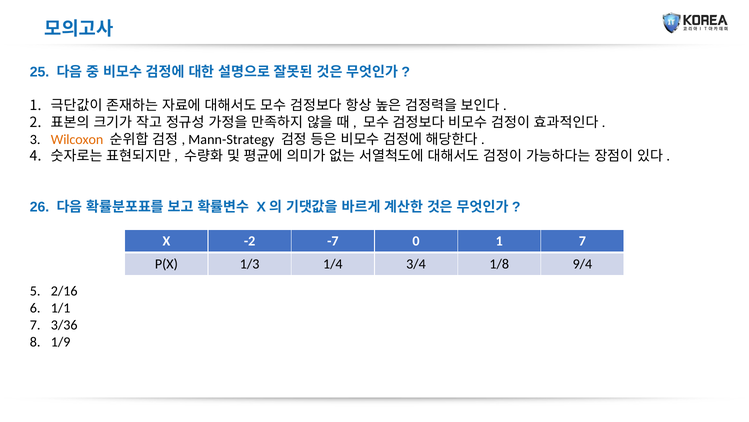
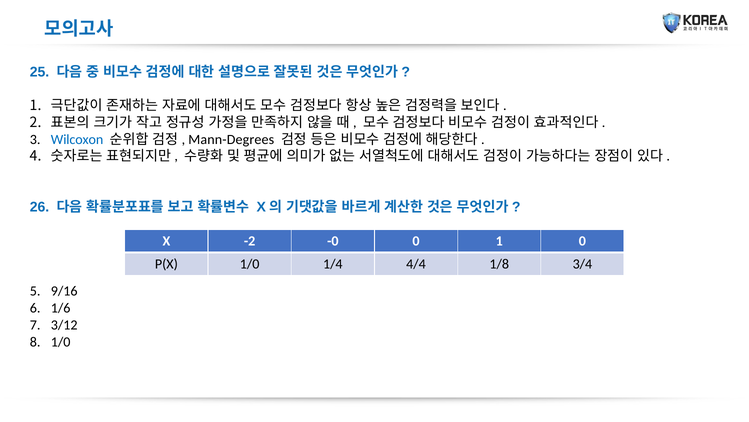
Wilcoxon colour: orange -> blue (77, 139)
Mann-Strategy: Mann-Strategy -> Mann-Degrees (231, 139)
-7: -7 -> -0 (333, 241)
1 7: 7 -> 0 (582, 241)
P(X 1/3: 1/3 -> 1/0 (250, 264)
3/4: 3/4 -> 4/4 (416, 264)
9/4: 9/4 -> 3/4 (582, 264)
2/16: 2/16 -> 9/16 (64, 291)
1/1: 1/1 -> 1/6 (61, 308)
3/36: 3/36 -> 3/12 (64, 325)
1/9: 1/9 -> 1/0 (61, 341)
